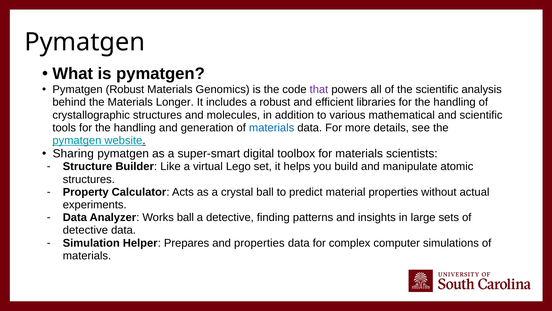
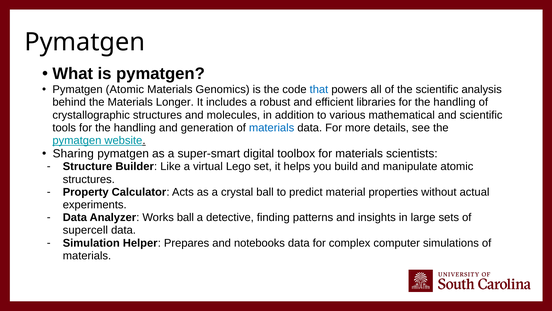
Pymatgen Robust: Robust -> Atomic (125, 89)
that colour: purple -> blue (319, 89)
detective: detective -> supercell (85, 230)
and properties: properties -> notebooks (259, 243)
